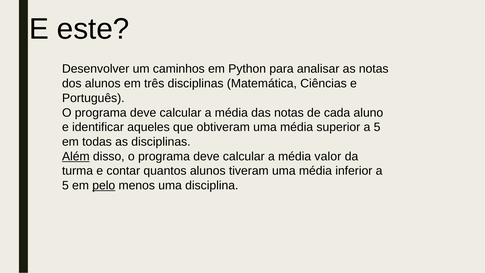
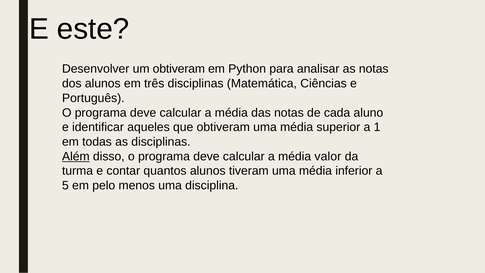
um caminhos: caminhos -> obtiveram (179, 69)
superior a 5: 5 -> 1 (377, 127)
pelo underline: present -> none (104, 185)
